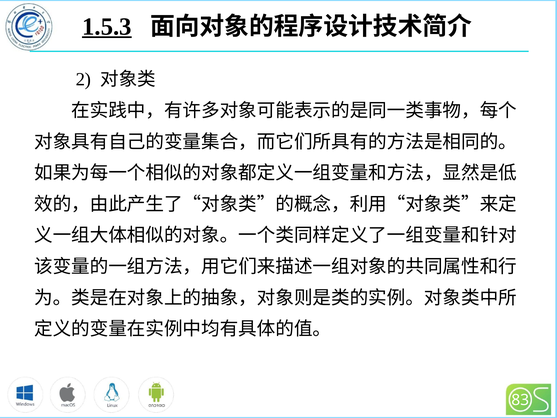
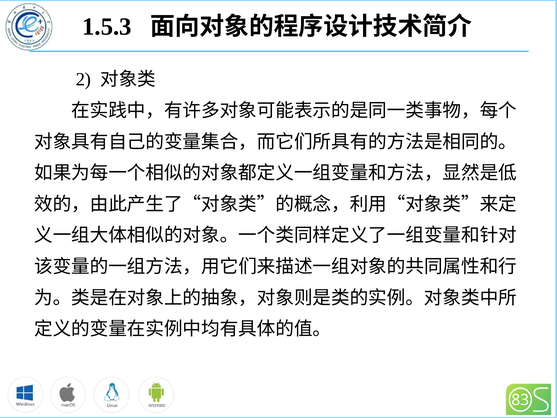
1.5.3 underline: present -> none (107, 27)
